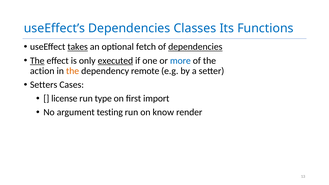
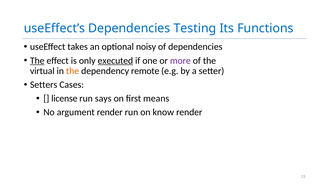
Classes: Classes -> Testing (195, 28)
takes underline: present -> none (78, 47)
fetch: fetch -> noisy (146, 47)
dependencies underline: present -> none (195, 47)
more colour: blue -> purple (180, 61)
action: action -> virtual (42, 71)
type: type -> says (103, 99)
import: import -> means (156, 99)
argument testing: testing -> render (110, 112)
